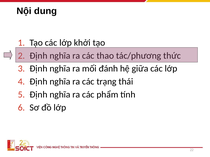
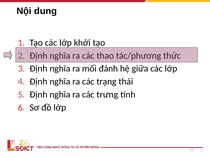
phẩm: phẩm -> trưng (107, 95)
